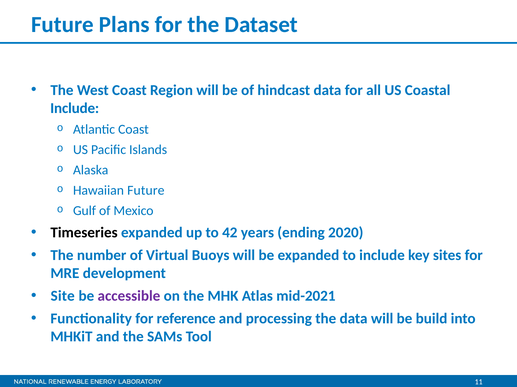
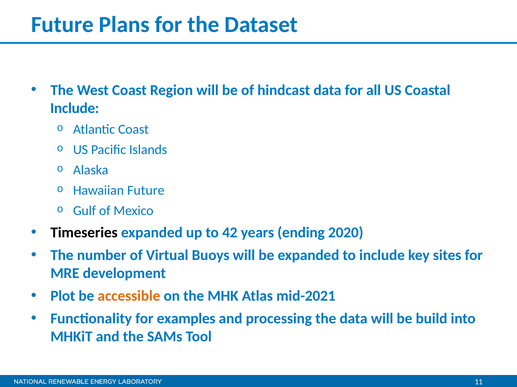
Site: Site -> Plot (63, 296)
accessible colour: purple -> orange (129, 296)
reference: reference -> examples (186, 319)
